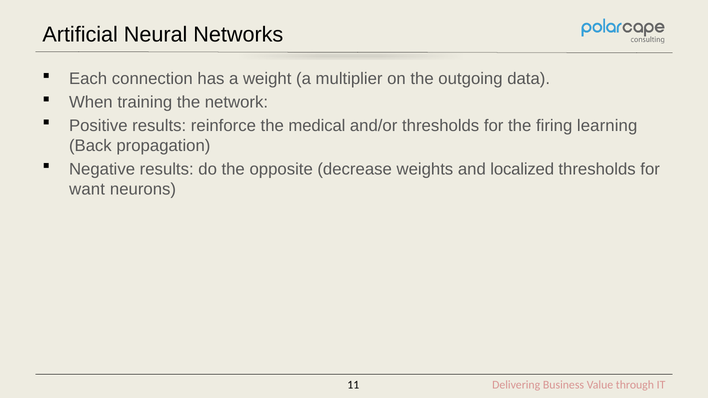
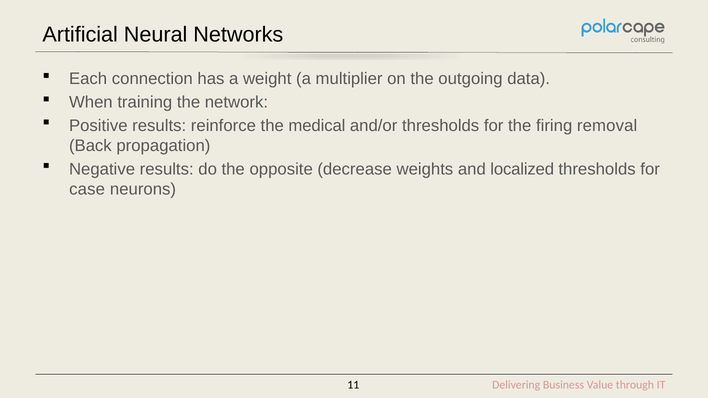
learning: learning -> removal (607, 126)
want: want -> case (87, 189)
